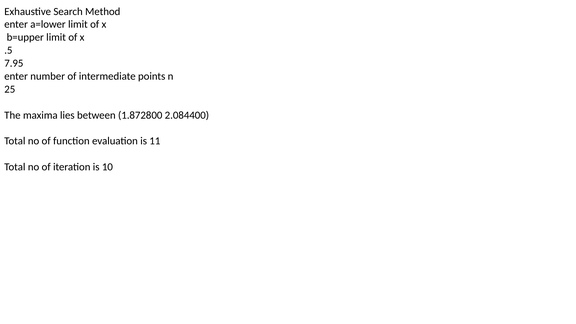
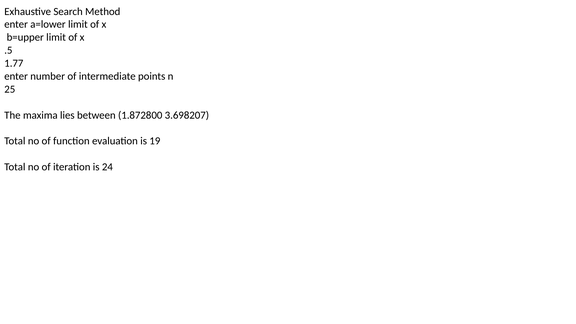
7.95: 7.95 -> 1.77 (14, 63)
2.084400: 2.084400 -> 3.698207 (187, 115)
11: 11 -> 19 (155, 141)
10: 10 -> 24 (107, 167)
